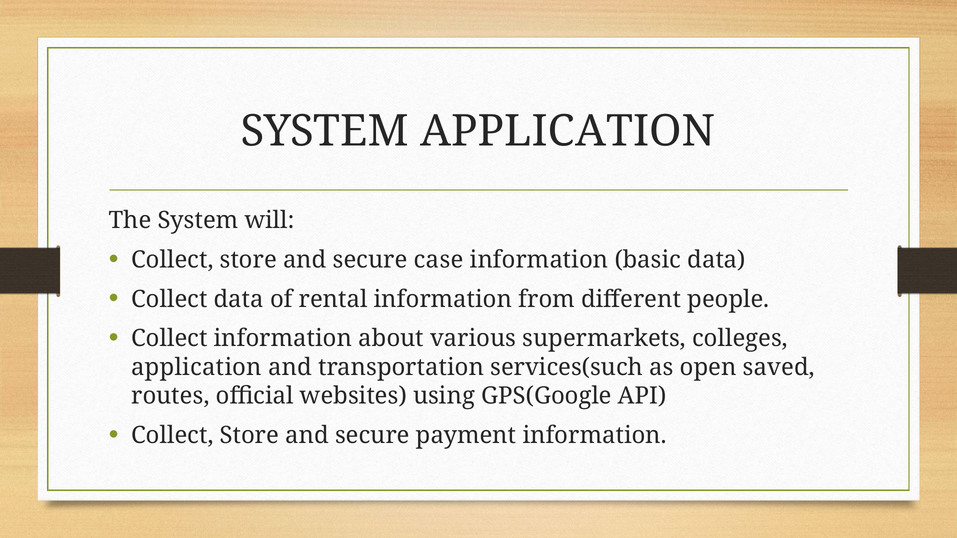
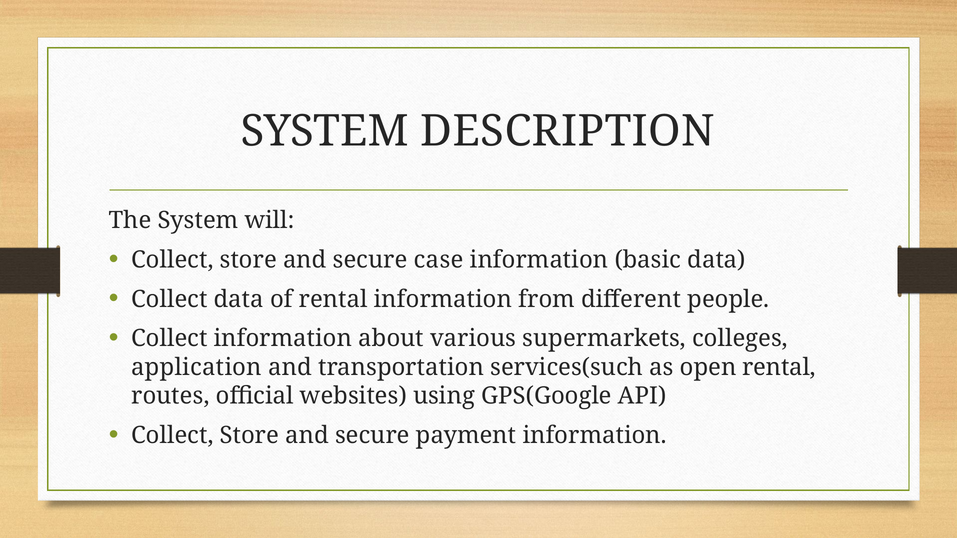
SYSTEM APPLICATION: APPLICATION -> DESCRIPTION (568, 131)
open saved: saved -> rental (779, 367)
